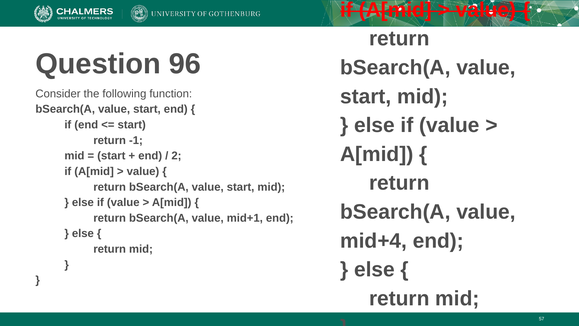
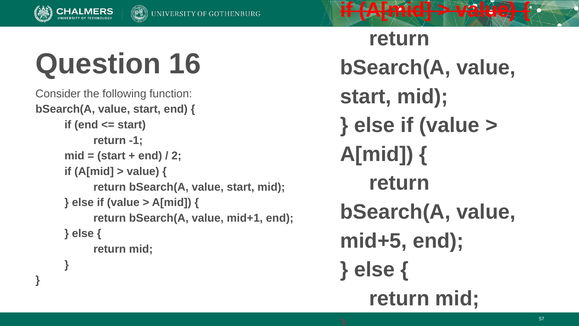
96: 96 -> 16 (185, 64)
mid+4: mid+4 -> mid+5 (374, 241)
